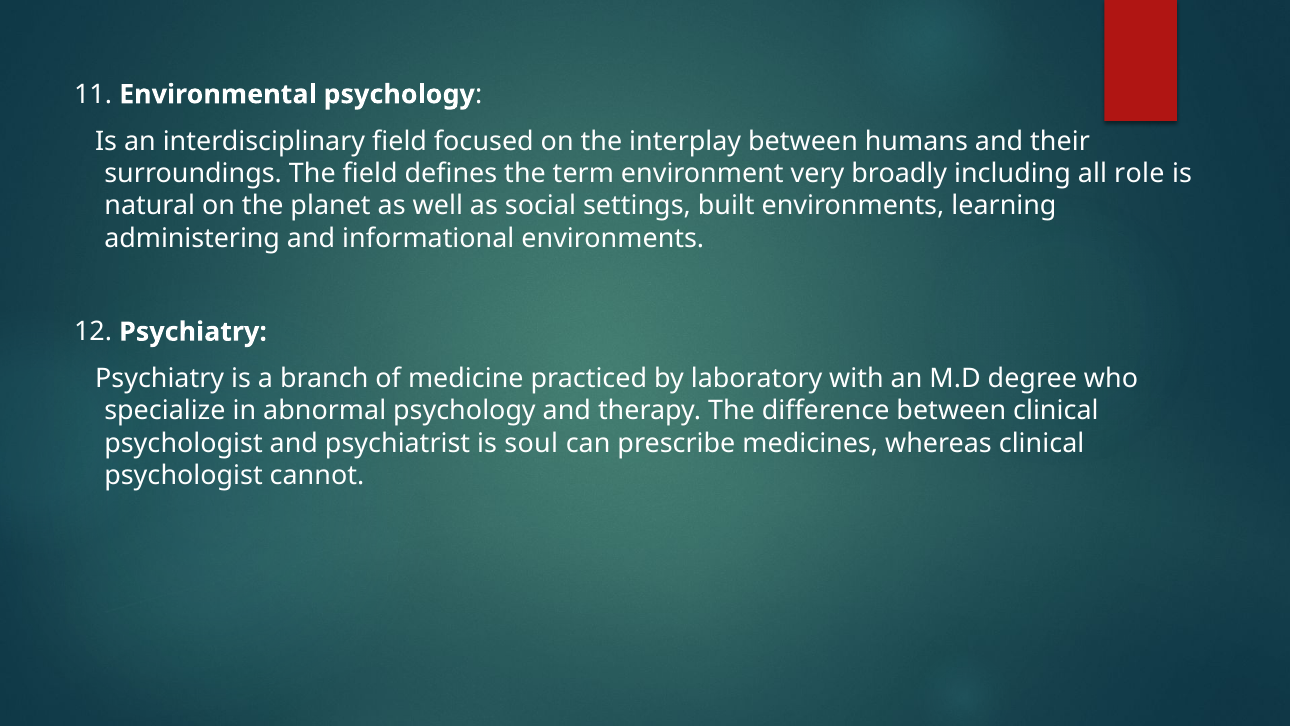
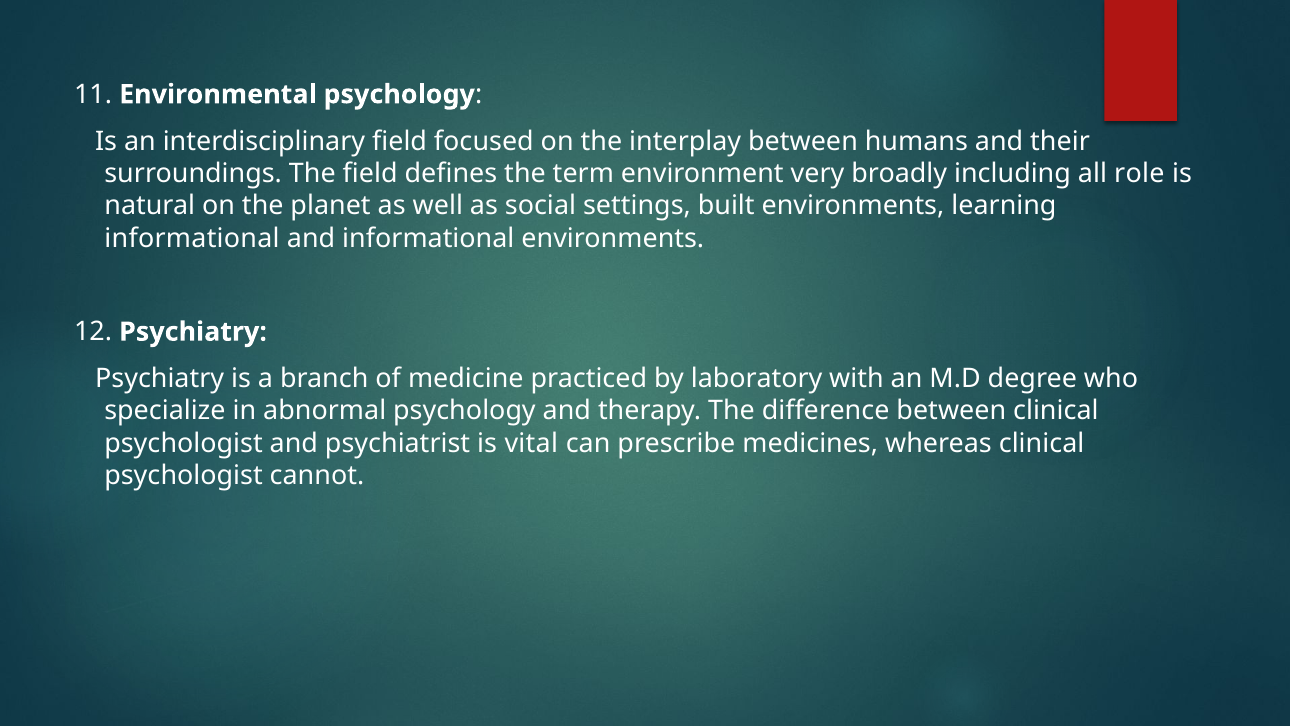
administering: administering -> informational (192, 238)
soul: soul -> vital (531, 443)
